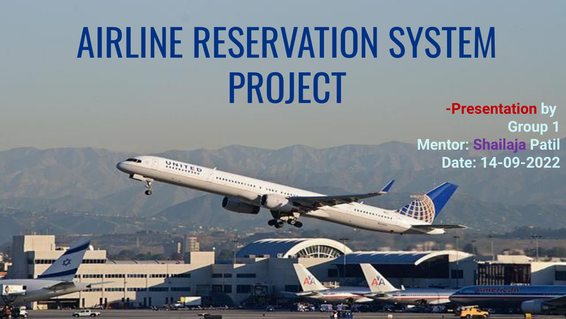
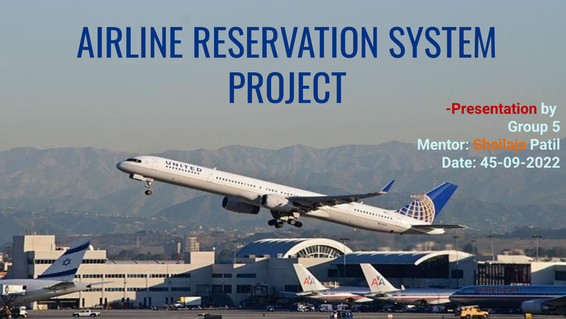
1: 1 -> 5 (556, 127)
Shailaja colour: purple -> orange (500, 144)
14-09-2022: 14-09-2022 -> 45-09-2022 (520, 162)
